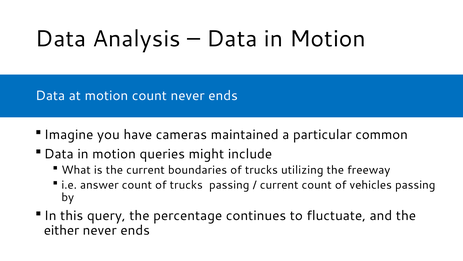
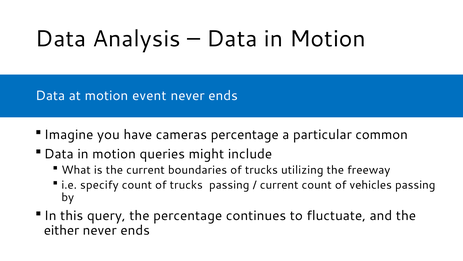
motion count: count -> event (149, 96)
cameras maintained: maintained -> percentage (245, 134)
answer: answer -> specify (99, 185)
